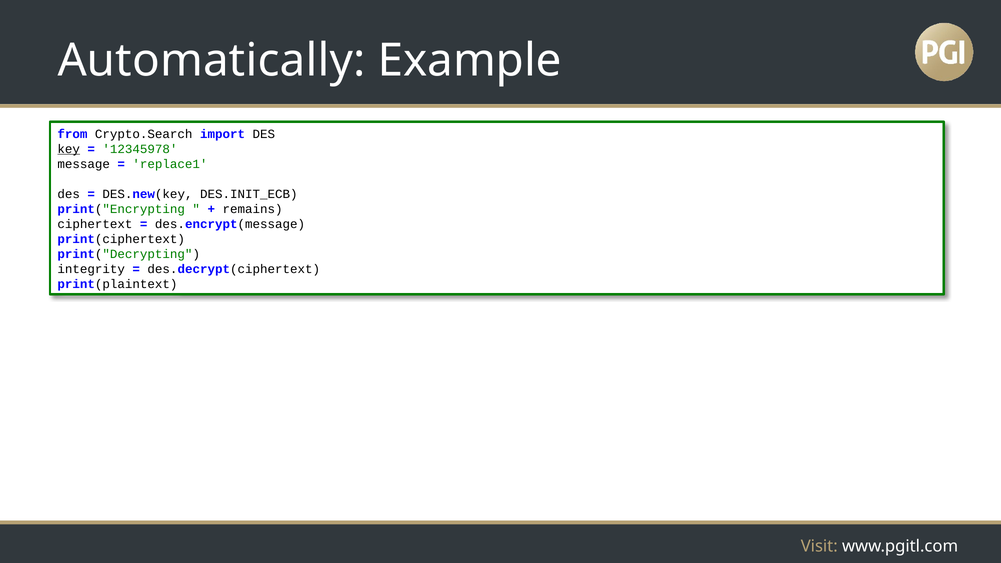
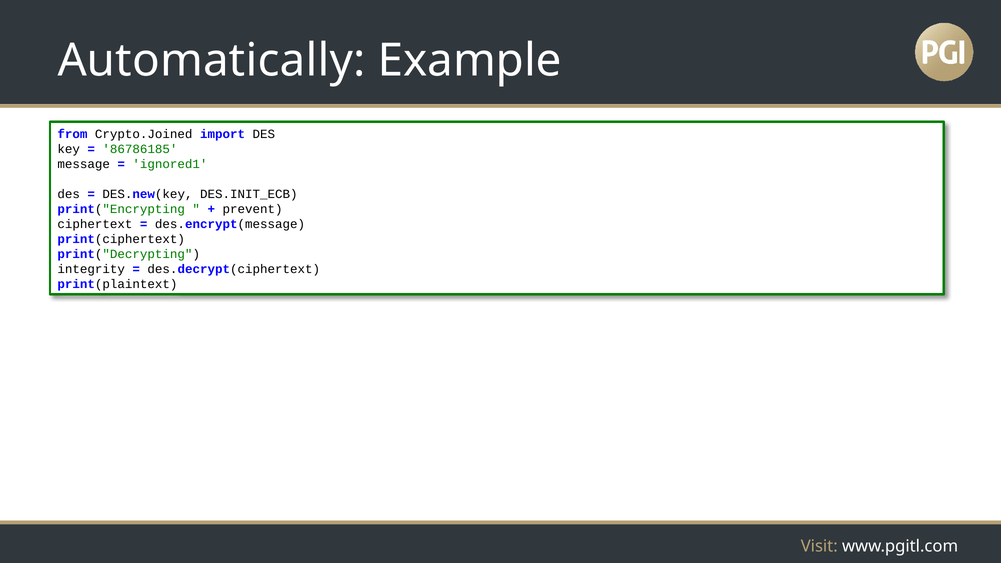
Crypto.Search: Crypto.Search -> Crypto.Joined (144, 134)
key underline: present -> none (69, 149)
12345978: 12345978 -> 86786185 (140, 149)
replace1: replace1 -> ignored1 (170, 164)
remains: remains -> prevent (253, 209)
